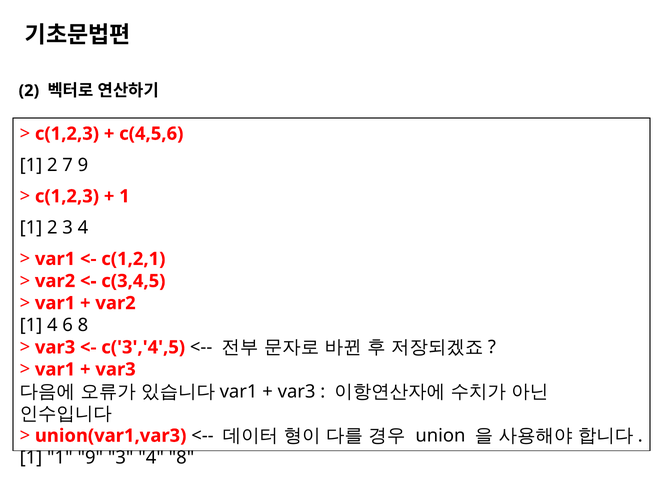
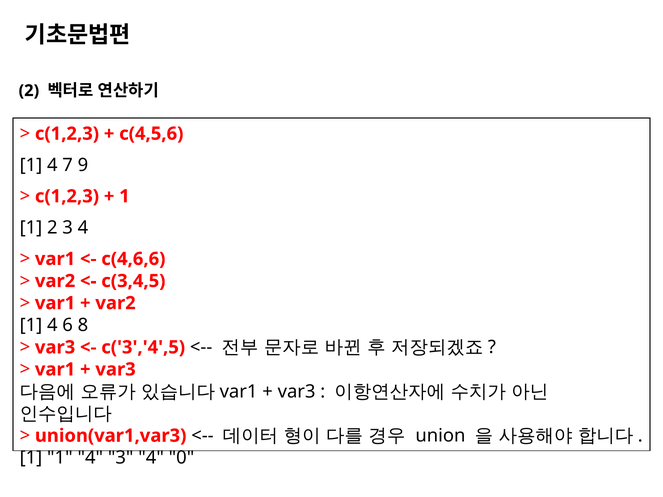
2: 2 -> 4 (52, 165)
c(1,2,1: c(1,2,1 -> c(4,6,6 (133, 259)
1 1 9: 9 -> 4 (90, 458)
4 8: 8 -> 0 (181, 458)
